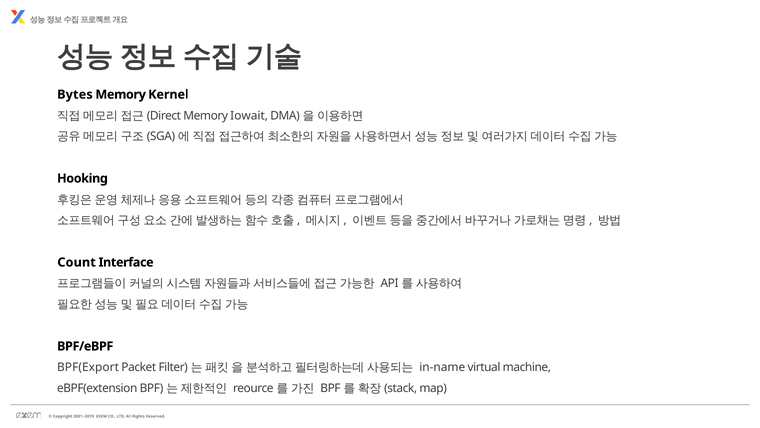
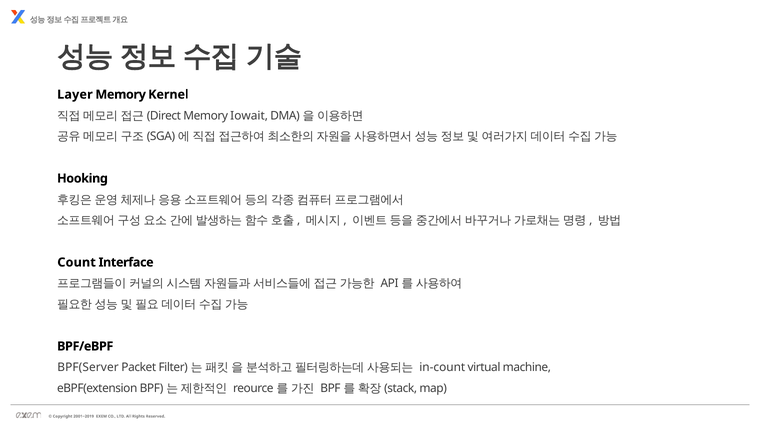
Bytes: Bytes -> Layer (75, 94)
BPF(Export: BPF(Export -> BPF(Server (88, 367)
in-name: in-name -> in-count (442, 367)
